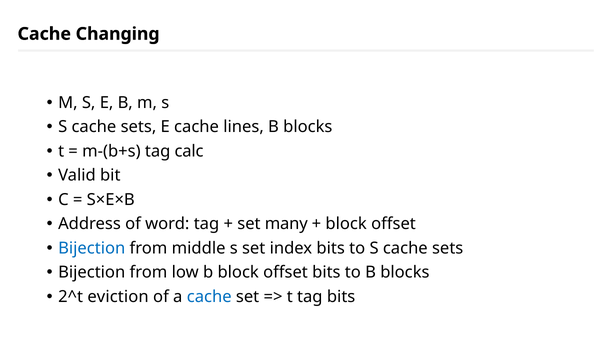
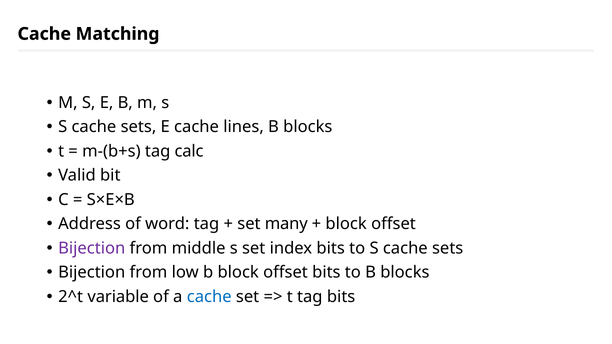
Changing: Changing -> Matching (118, 34)
Bijection colour: blue -> purple (92, 248)
eviction: eviction -> variable (118, 297)
